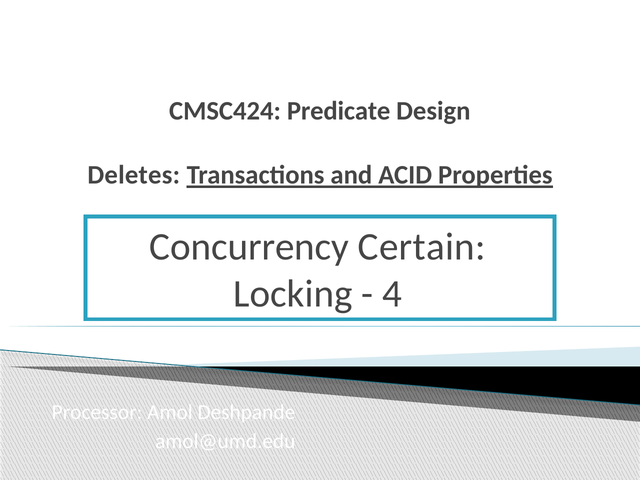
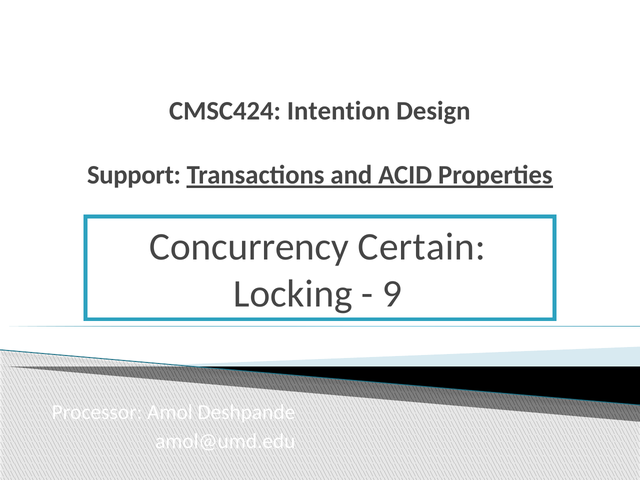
Predicate: Predicate -> Intention (339, 111)
Deletes: Deletes -> Support (134, 175)
4: 4 -> 9 (392, 294)
